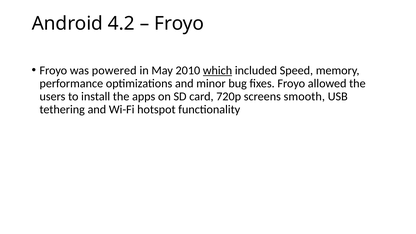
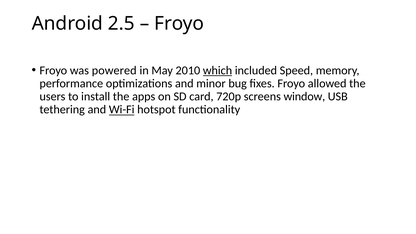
4.2: 4.2 -> 2.5 (121, 24)
smooth: smooth -> window (304, 97)
Wi-Fi underline: none -> present (122, 110)
